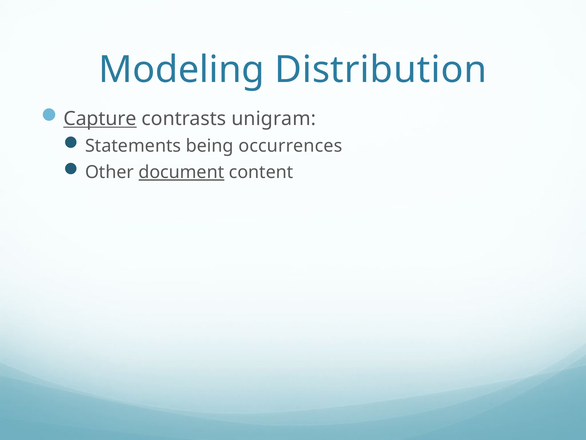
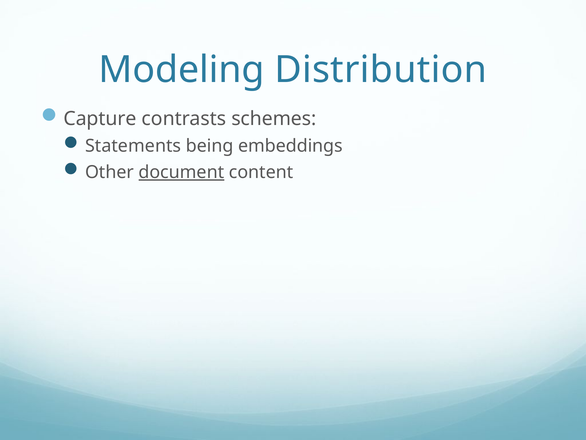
Capture underline: present -> none (100, 119)
unigram: unigram -> schemes (274, 119)
occurrences: occurrences -> embeddings (291, 146)
